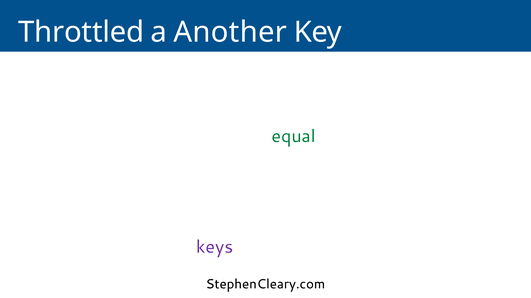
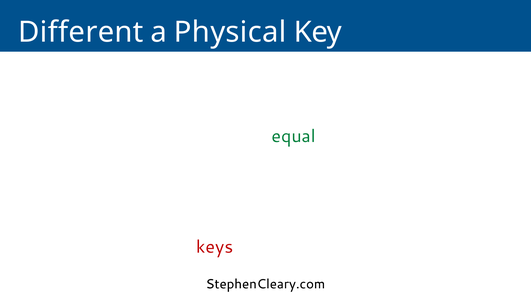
Throttled: Throttled -> Different (81, 32)
Another: Another -> Physical (230, 32)
keys colour: purple -> red (215, 247)
